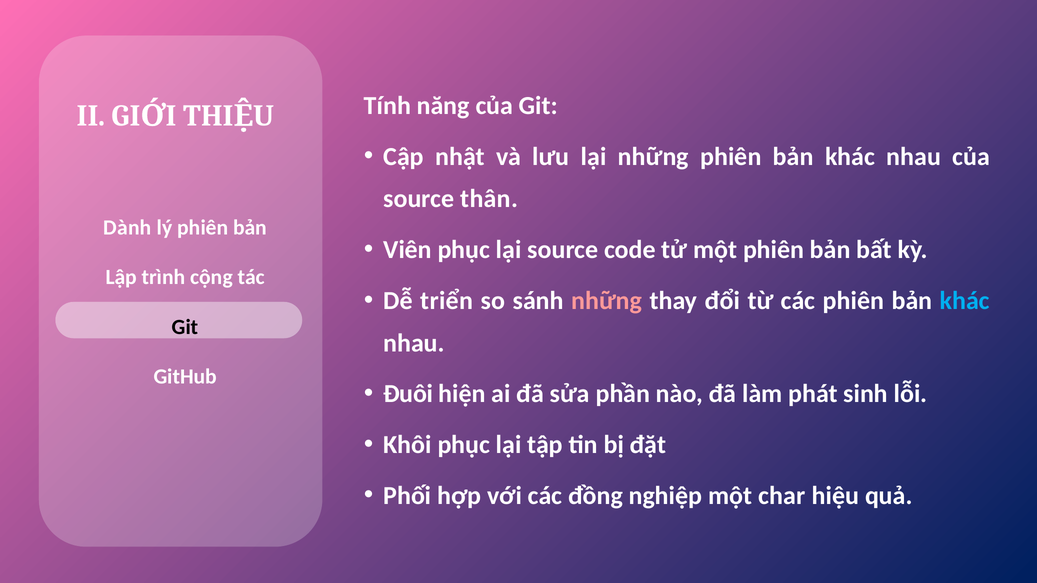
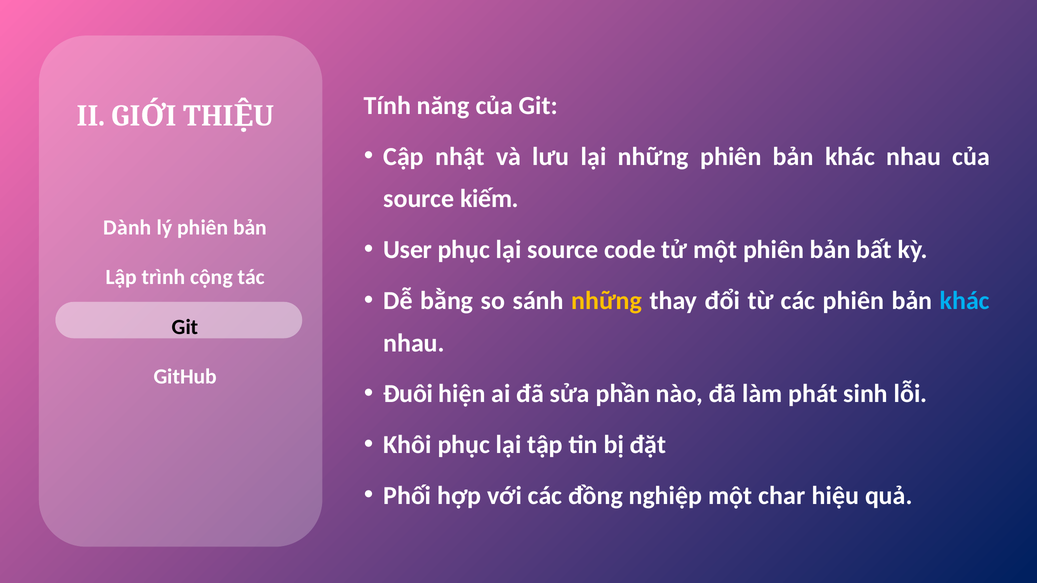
thân: thân -> kiếm (489, 199)
Viên: Viên -> User (408, 250)
triển: triển -> bằng (447, 301)
những colour: pink -> yellow (607, 301)
